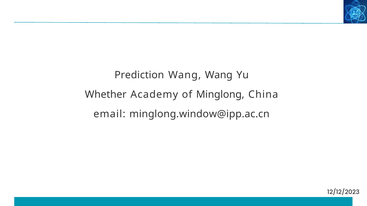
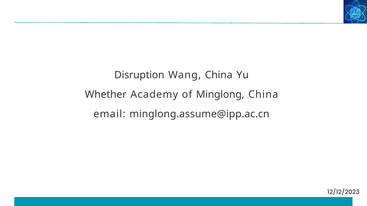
Prediction: Prediction -> Disruption (139, 75)
Wang Wang: Wang -> China (219, 75)
minglong.window@ipp.ac.cn: minglong.window@ipp.ac.cn -> minglong.assume@ipp.ac.cn (199, 114)
